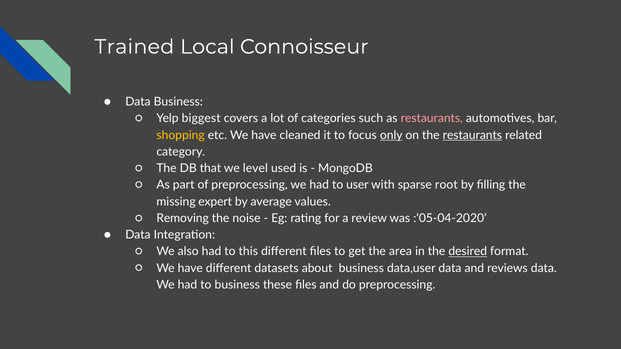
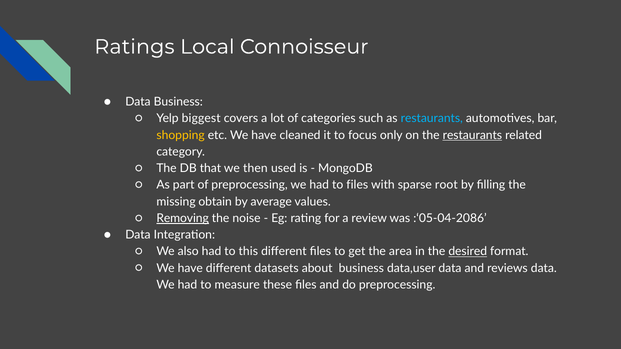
Trained: Trained -> Ratings (134, 47)
restaurants colour: pink -> light blue (432, 119)
only underline: present -> none (391, 135)
level: level -> then (255, 169)
to user: user -> files (357, 185)
expert: expert -> obtain (215, 202)
Removing underline: none -> present (183, 218)
:‘05-04-2020: :‘05-04-2020 -> :‘05-04-2086 (450, 218)
to business: business -> measure (237, 285)
